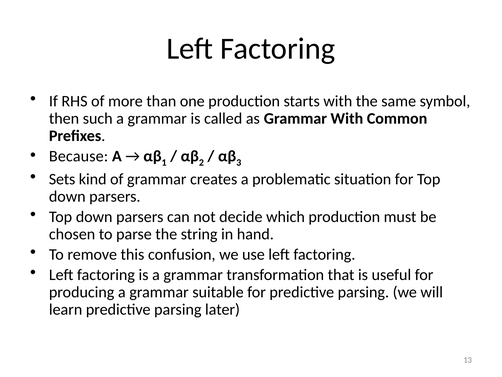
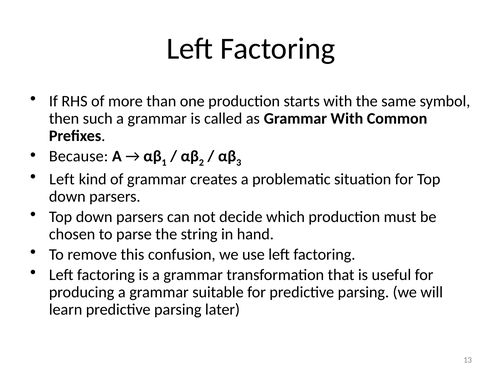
Sets: Sets -> Left (62, 179)
